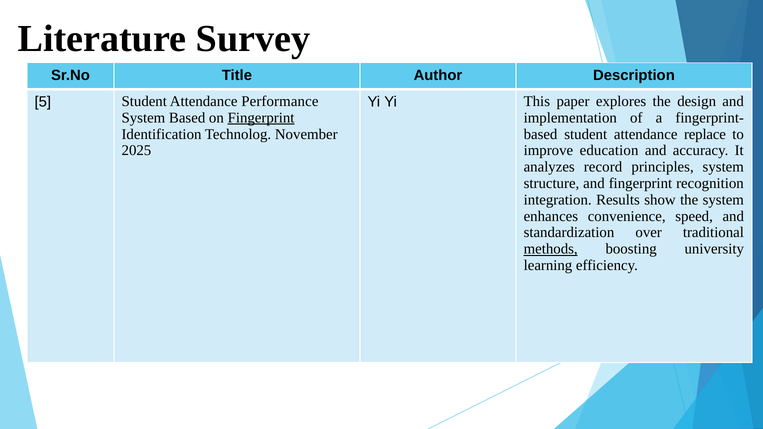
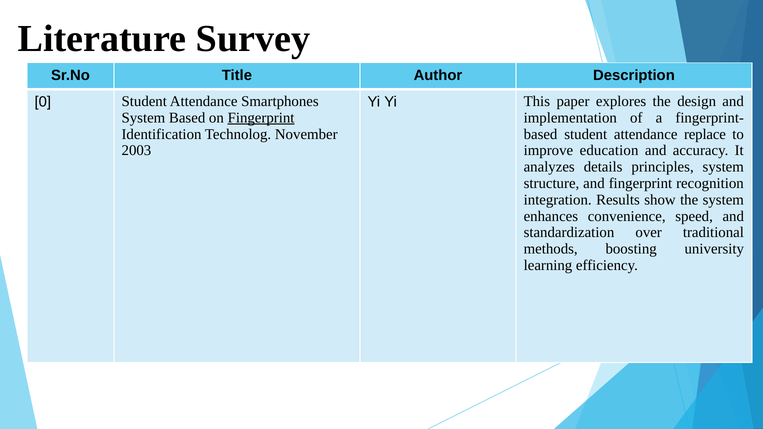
5: 5 -> 0 (43, 102)
Performance: Performance -> Smartphones (280, 101)
2025: 2025 -> 2003 (136, 151)
record: record -> details (603, 167)
methods underline: present -> none (551, 249)
